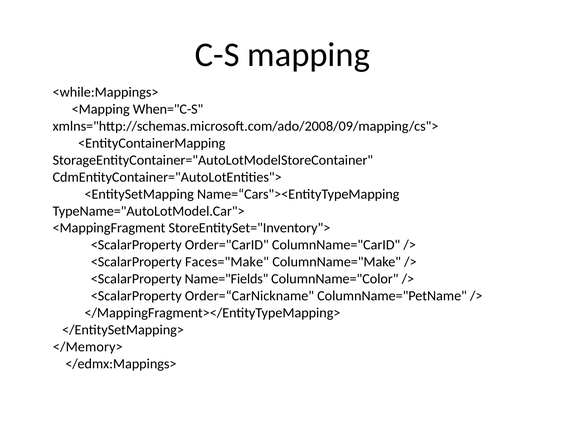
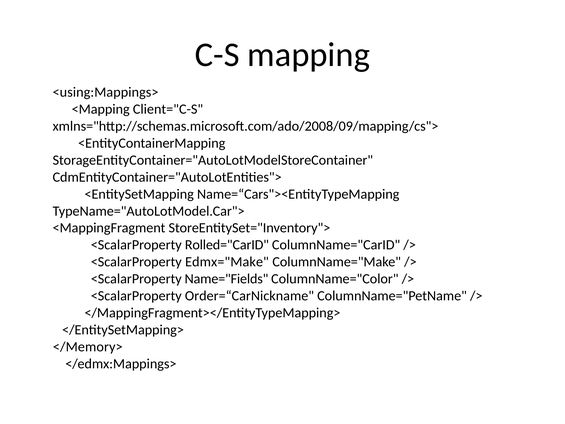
<while:Mappings>: <while:Mappings> -> <using:Mappings> (106, 92)
When="C-S: When="C-S -> Client="C-S (168, 109)
Order="CarID: Order="CarID -> Rolled="CarID (227, 245)
Faces="Make: Faces="Make -> Edmx="Make (227, 262)
